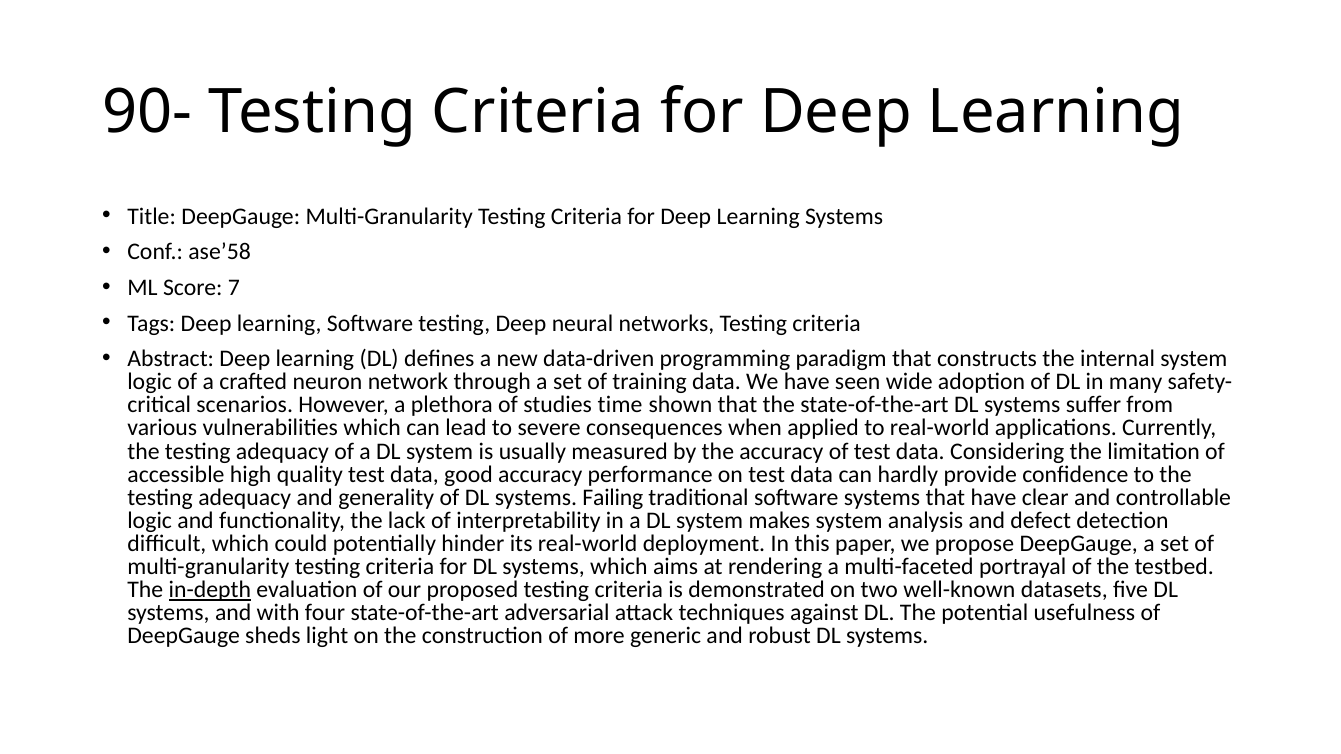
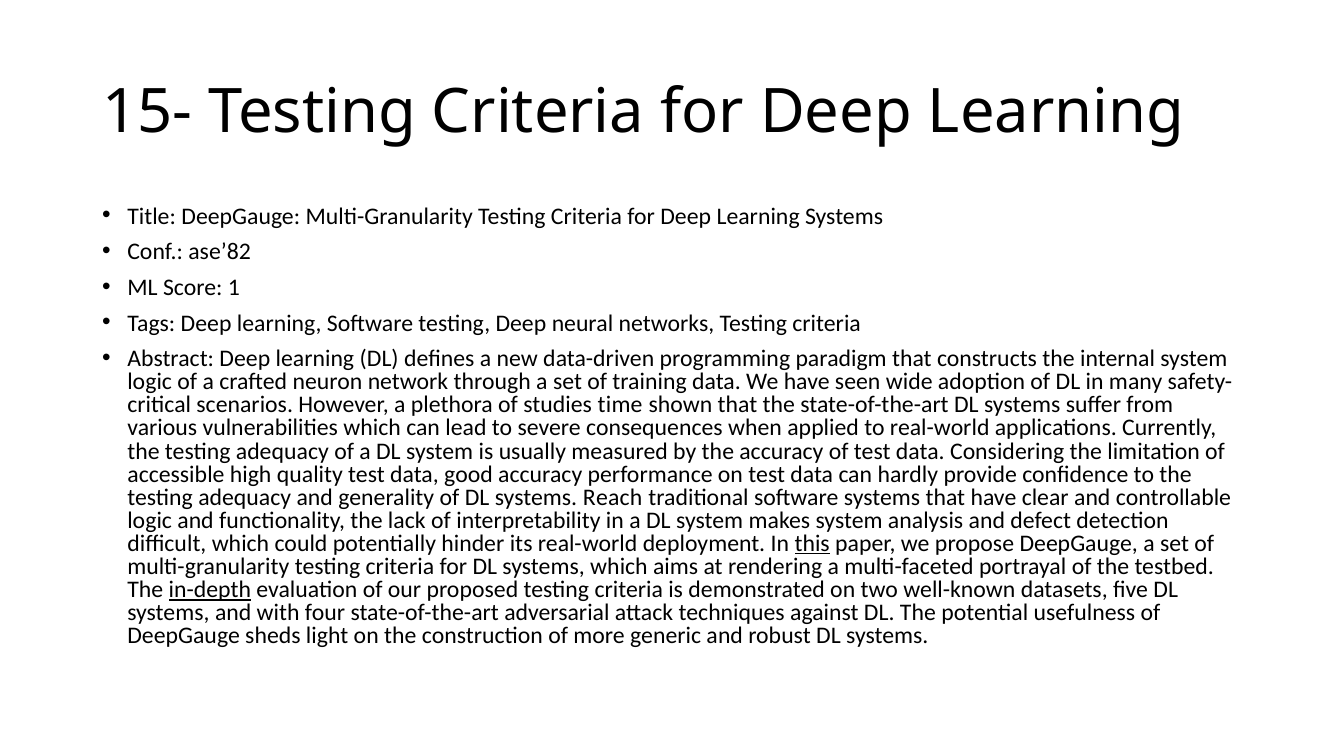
90-: 90- -> 15- (147, 113)
ase’58: ase’58 -> ase’82 (220, 252)
7: 7 -> 1 (234, 288)
Failing: Failing -> Reach (613, 498)
this underline: none -> present (812, 544)
